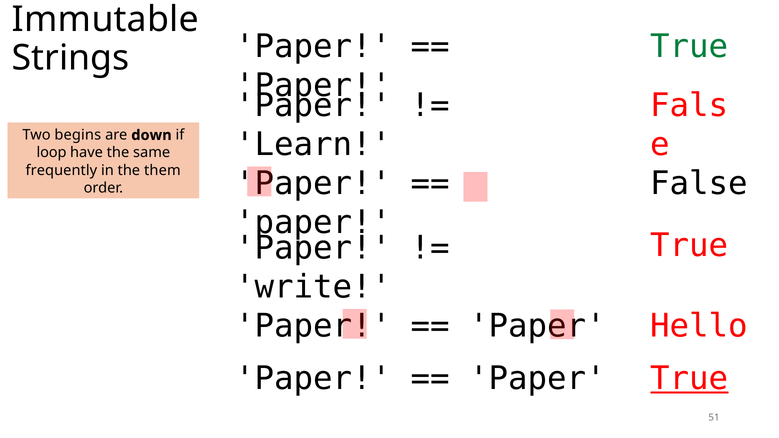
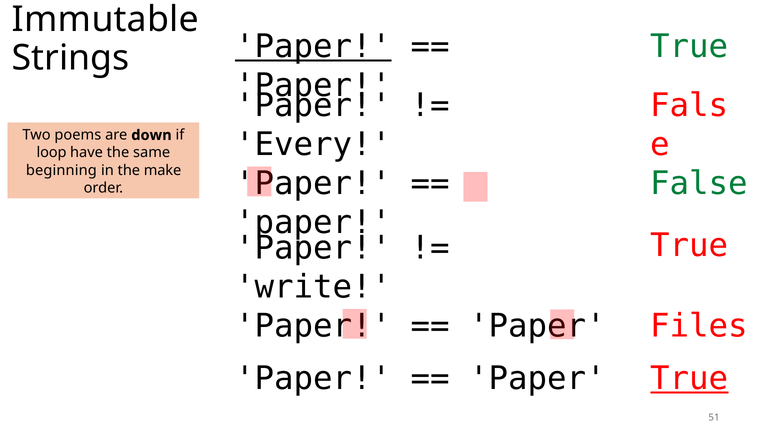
Paper underline: none -> present (313, 47)
Learn: Learn -> Every (313, 145)
begins: begins -> poems (78, 135)
frequently: frequently -> beginning (61, 170)
them: them -> make (163, 170)
False colour: black -> green (699, 184)
Hello: Hello -> Files (699, 326)
